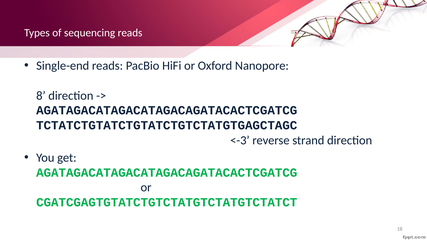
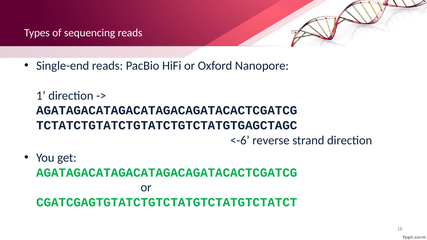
8: 8 -> 1 (41, 96)
<-3: <-3 -> <-6 (240, 140)
